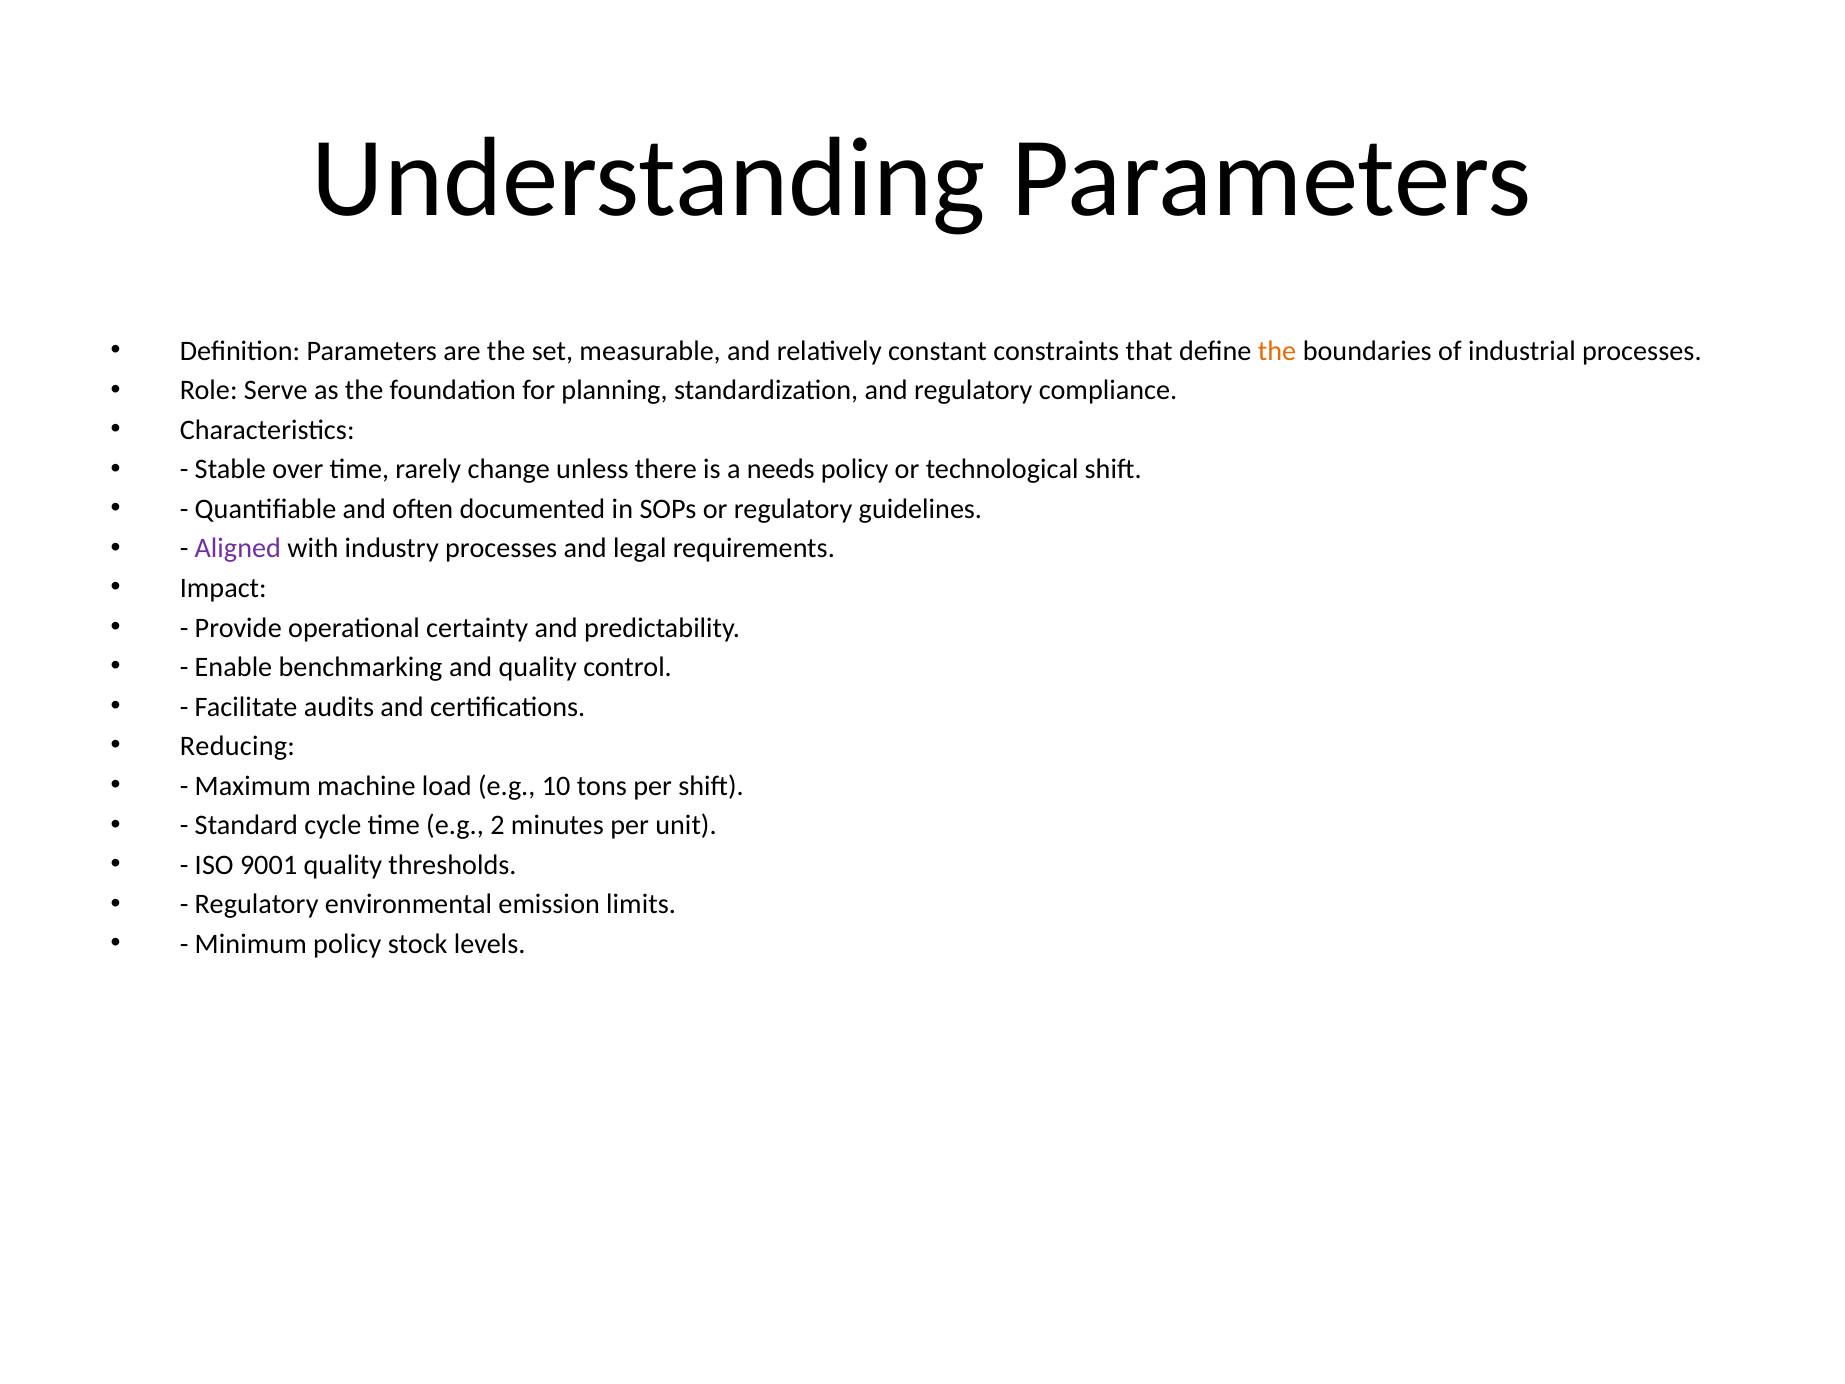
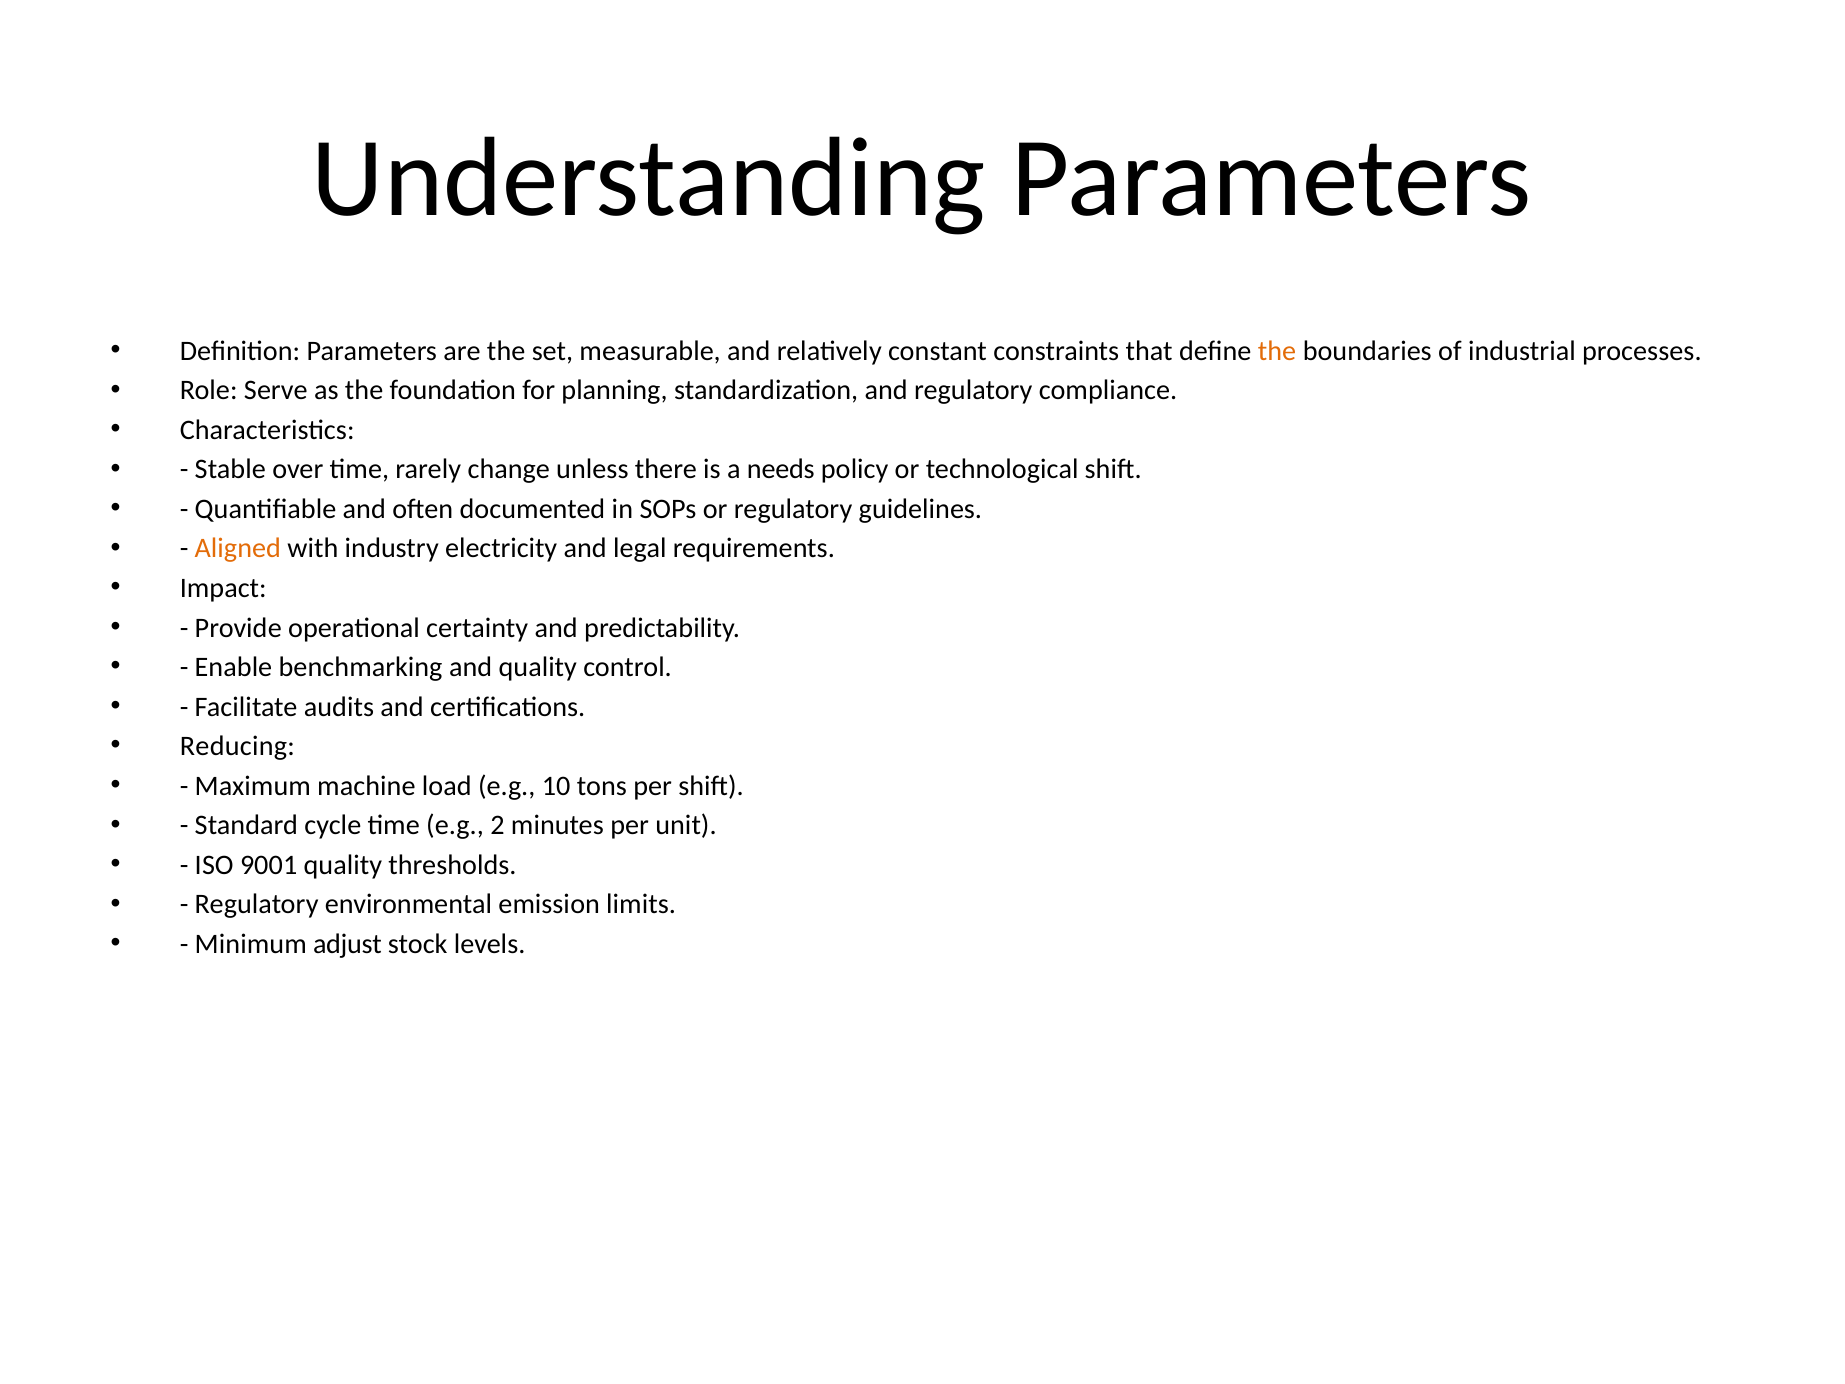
Aligned colour: purple -> orange (238, 549)
industry processes: processes -> electricity (501, 549)
Minimum policy: policy -> adjust (347, 944)
